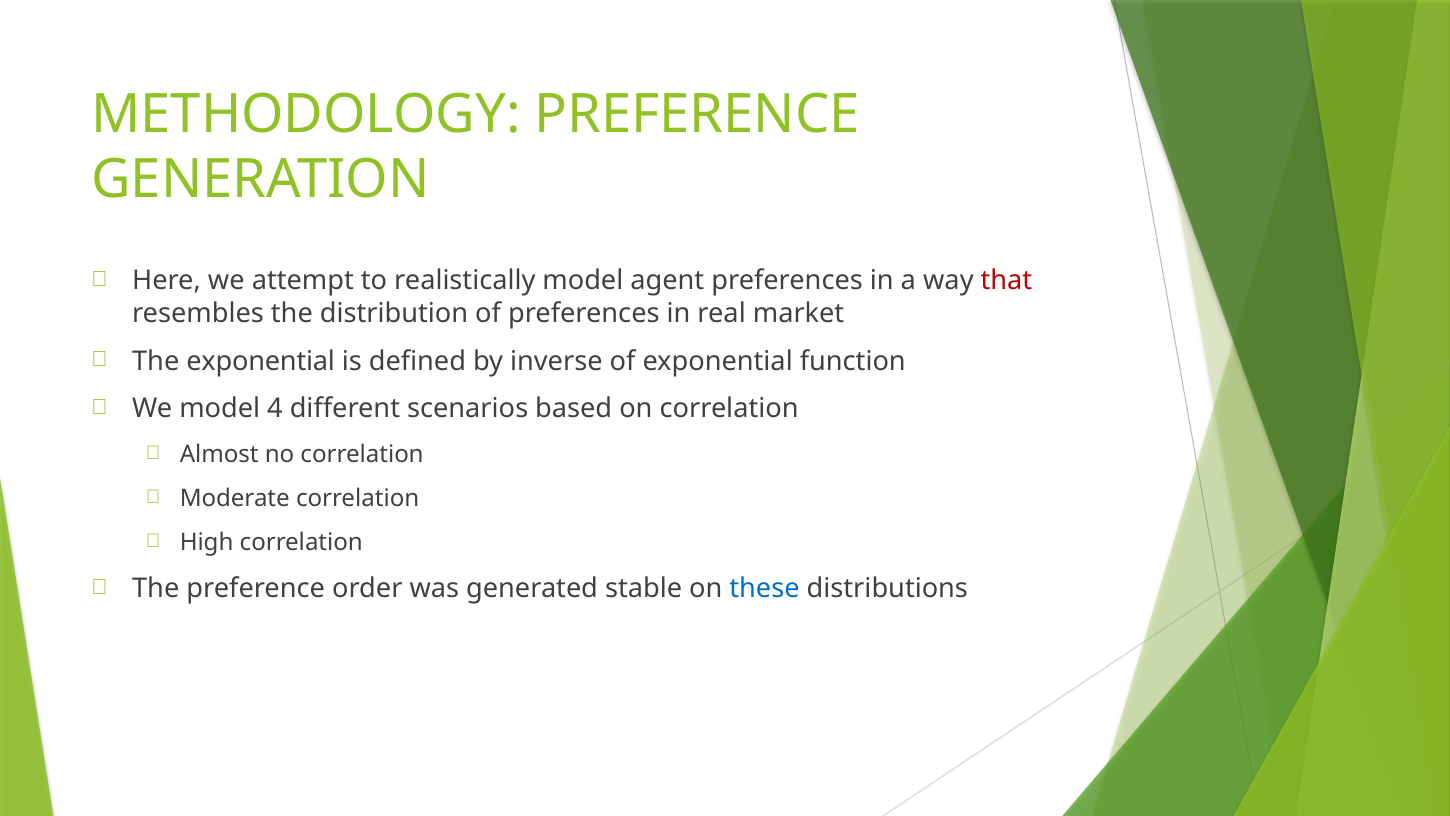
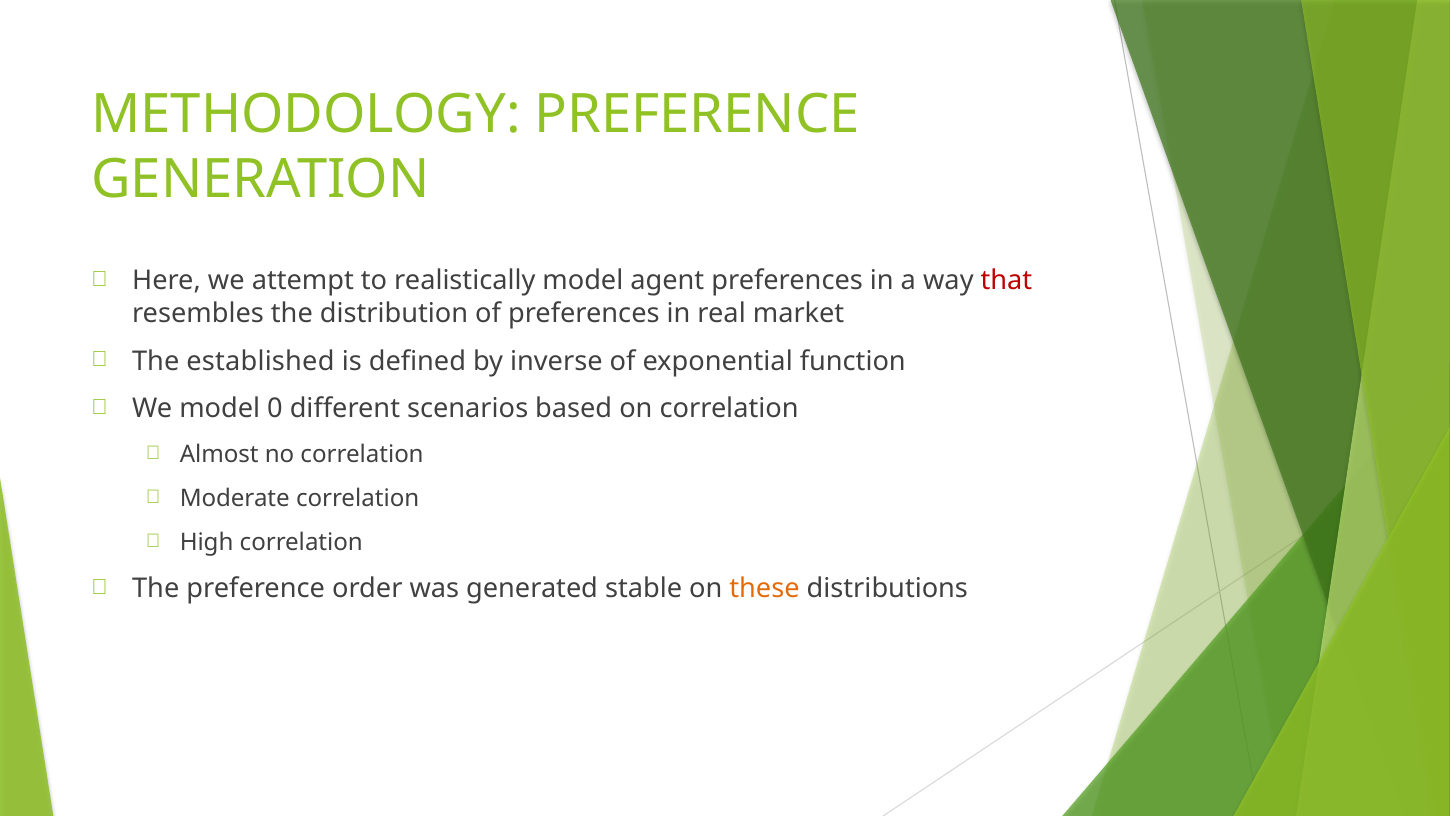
The exponential: exponential -> established (260, 361)
4: 4 -> 0 (275, 409)
these colour: blue -> orange (765, 589)
